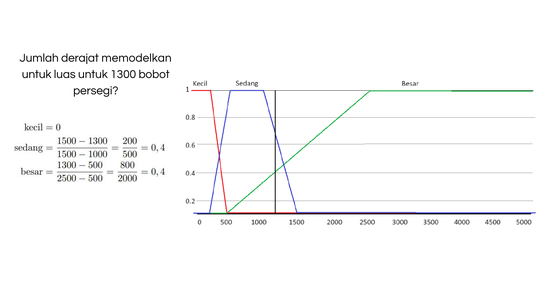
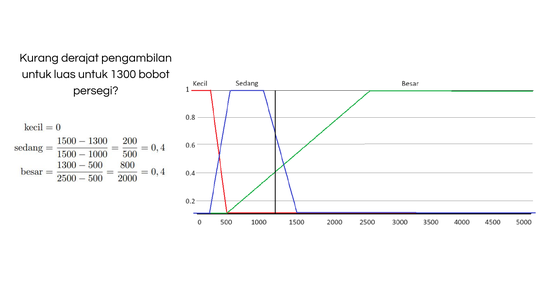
Jumlah: Jumlah -> Kurang (39, 58)
memodelkan: memodelkan -> pengambilan (137, 58)
